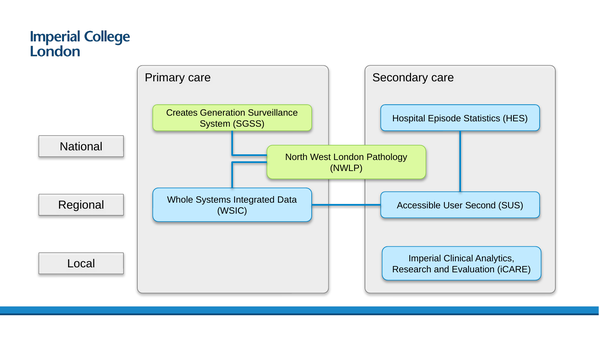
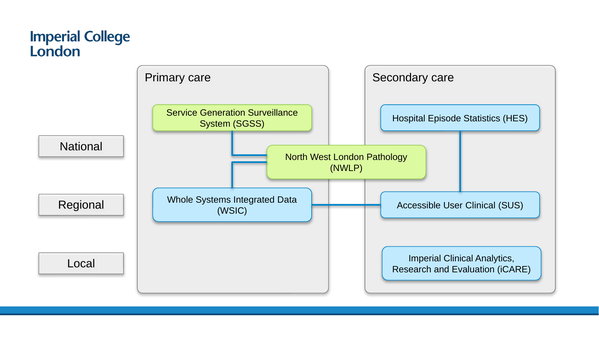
Creates: Creates -> Service (182, 113)
User Second: Second -> Clinical (480, 205)
